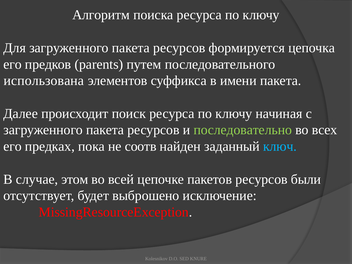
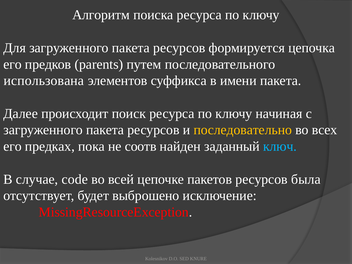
последовательно colour: light green -> yellow (243, 130)
этом: этом -> code (75, 179)
были: были -> была (306, 179)
